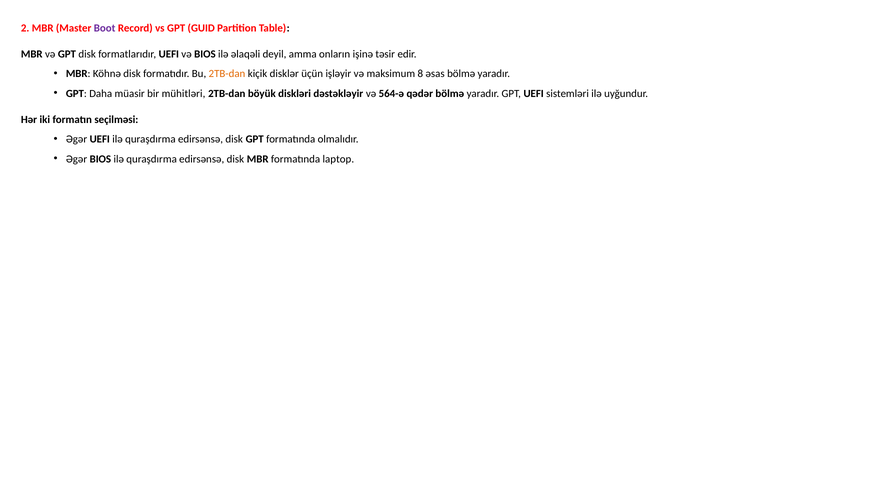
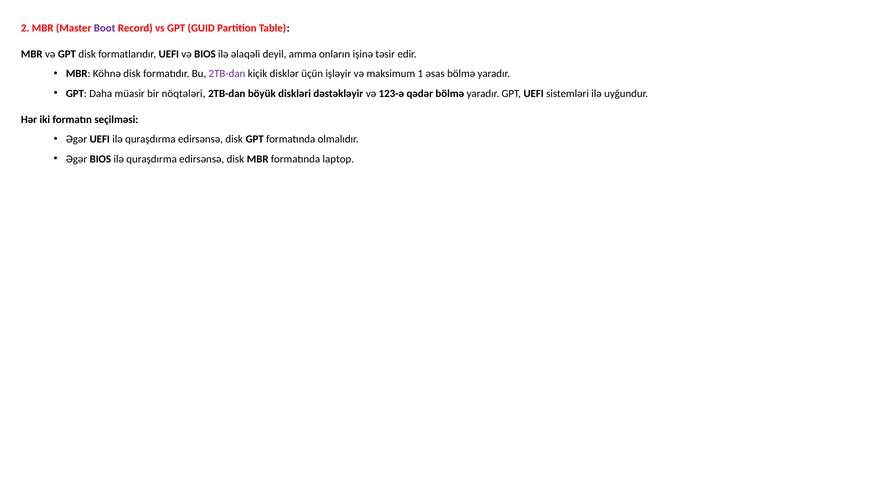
2TB-dan colour: orange -> purple (227, 74)
8: 8 -> 1 (420, 74)
mühitləri: mühitləri -> nöqtələri (184, 93)
564-ə: 564-ə -> 123-ə (391, 93)
